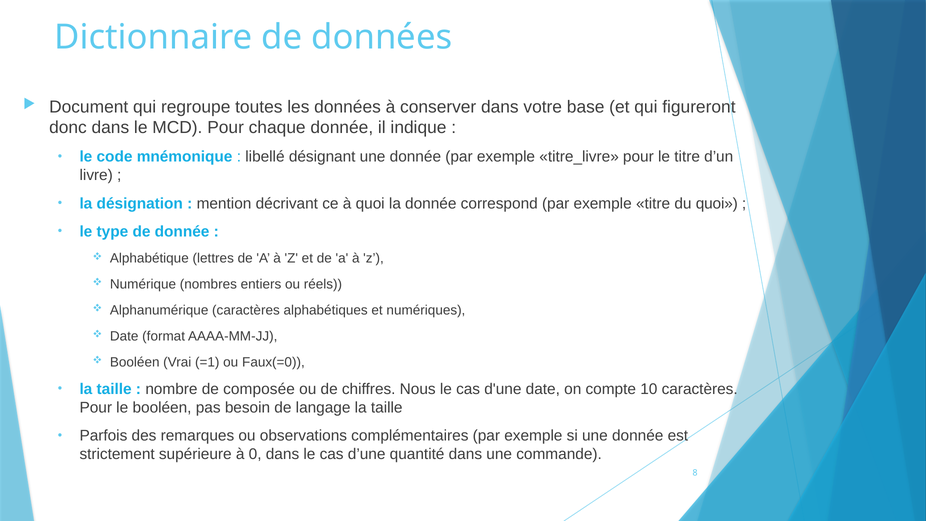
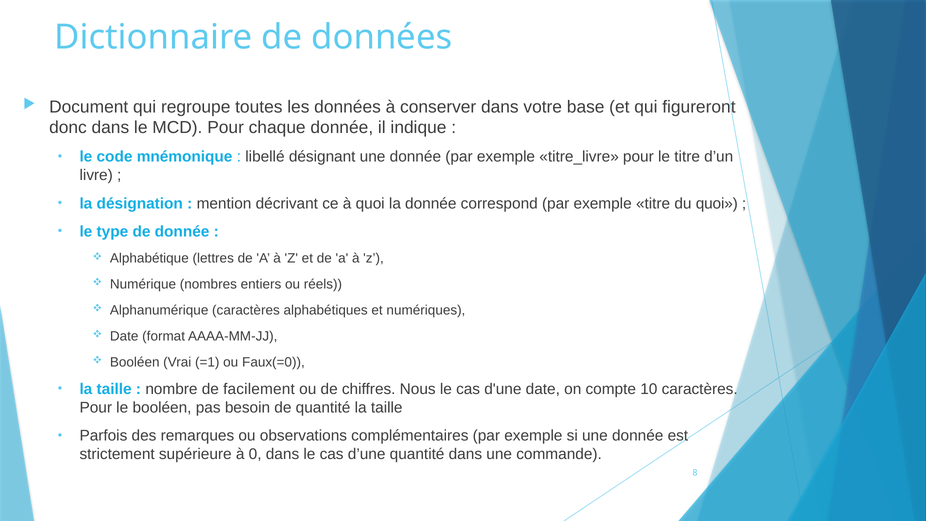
composée: composée -> facilement (259, 389)
de langage: langage -> quantité (323, 408)
